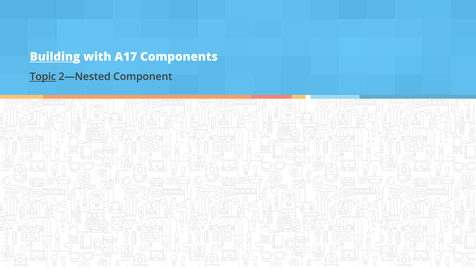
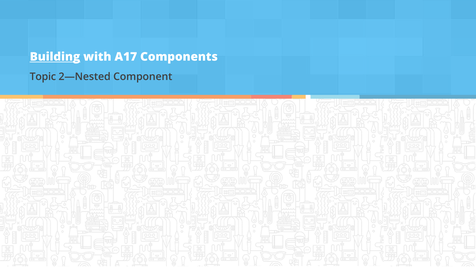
Topic underline: present -> none (43, 77)
